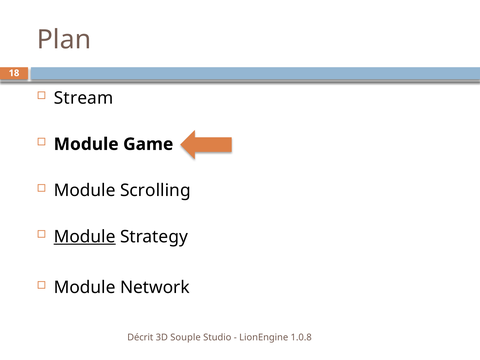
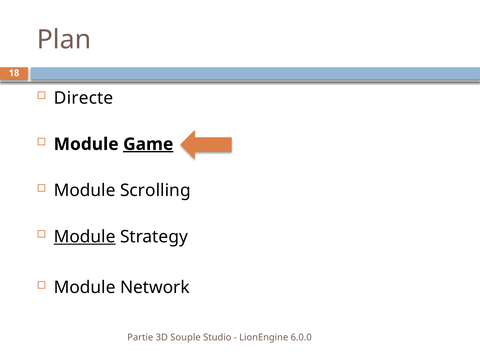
Stream: Stream -> Directe (84, 98)
Game underline: none -> present (148, 144)
Décrit: Décrit -> Partie (140, 337)
1.0.8: 1.0.8 -> 6.0.0 (301, 337)
